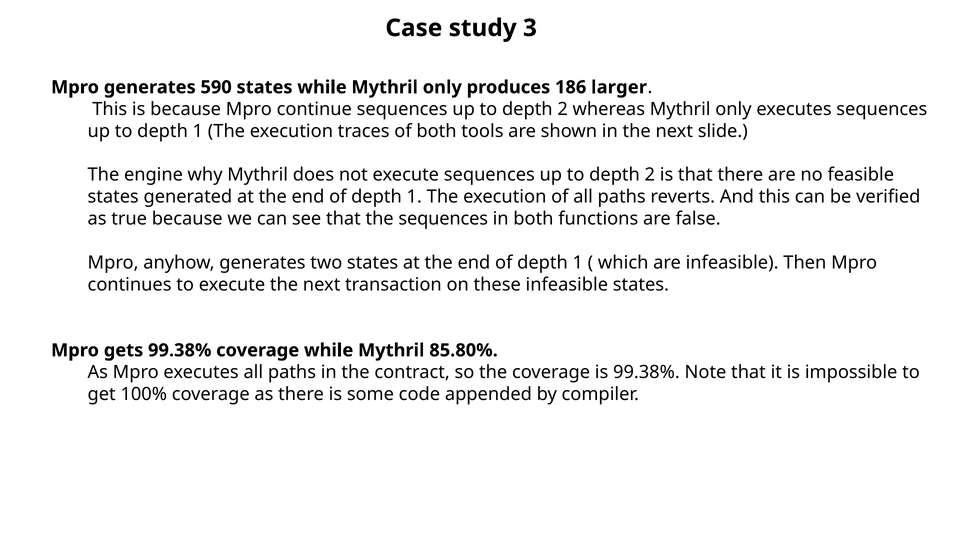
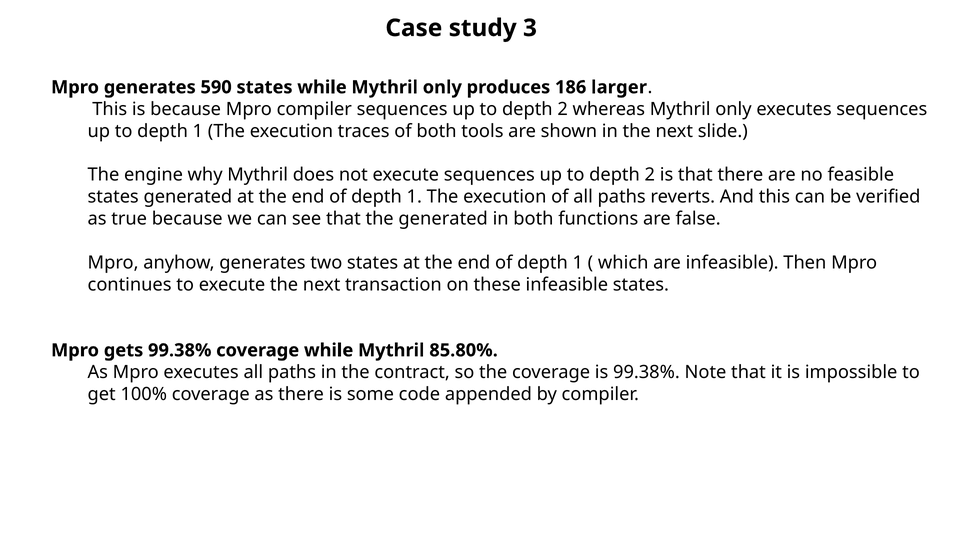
Mpro continue: continue -> compiler (314, 109)
the sequences: sequences -> generated (443, 219)
